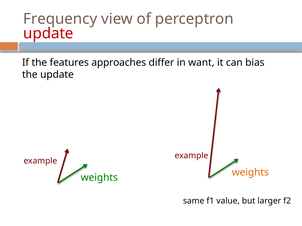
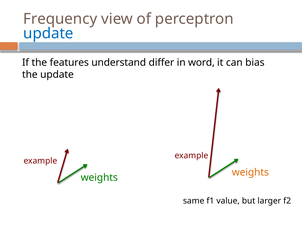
update colour: red -> blue (48, 33)
approaches: approaches -> understand (119, 63)
want: want -> word (201, 63)
